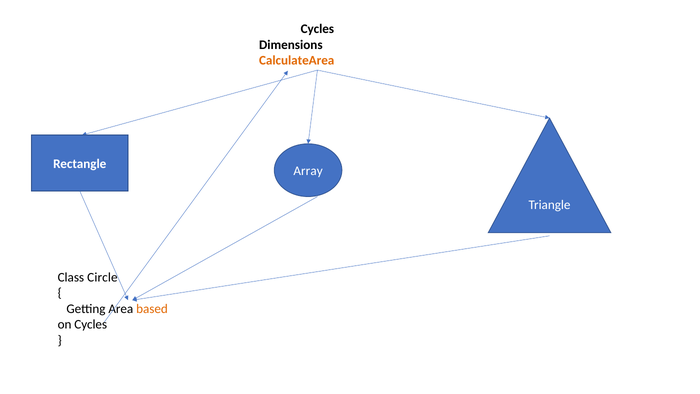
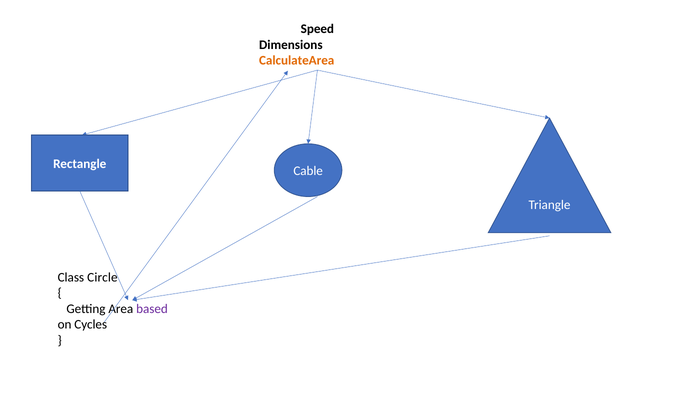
Cycles: Cycles -> Speed (317, 29)
Array: Array -> Cable (308, 171)
based colour: orange -> purple (152, 309)
